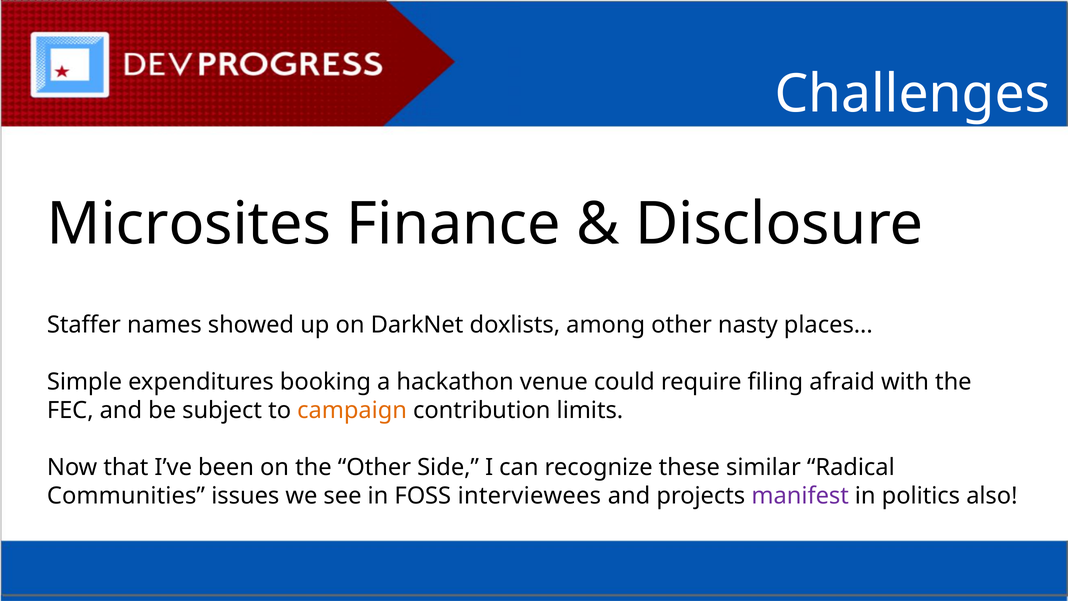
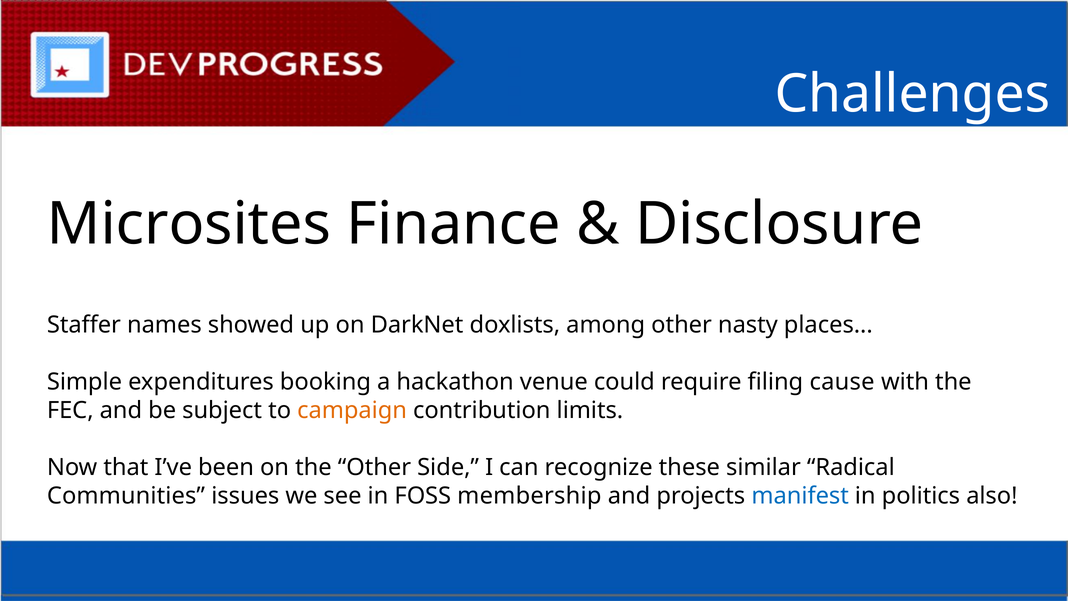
afraid: afraid -> cause (842, 382)
interviewees: interviewees -> membership (529, 496)
manifest colour: purple -> blue (800, 496)
